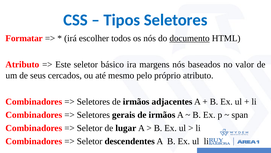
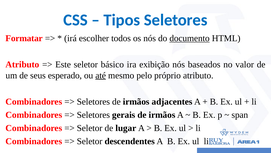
margens: margens -> exibição (154, 64)
cercados: cercados -> esperado (65, 75)
até underline: none -> present (101, 75)
